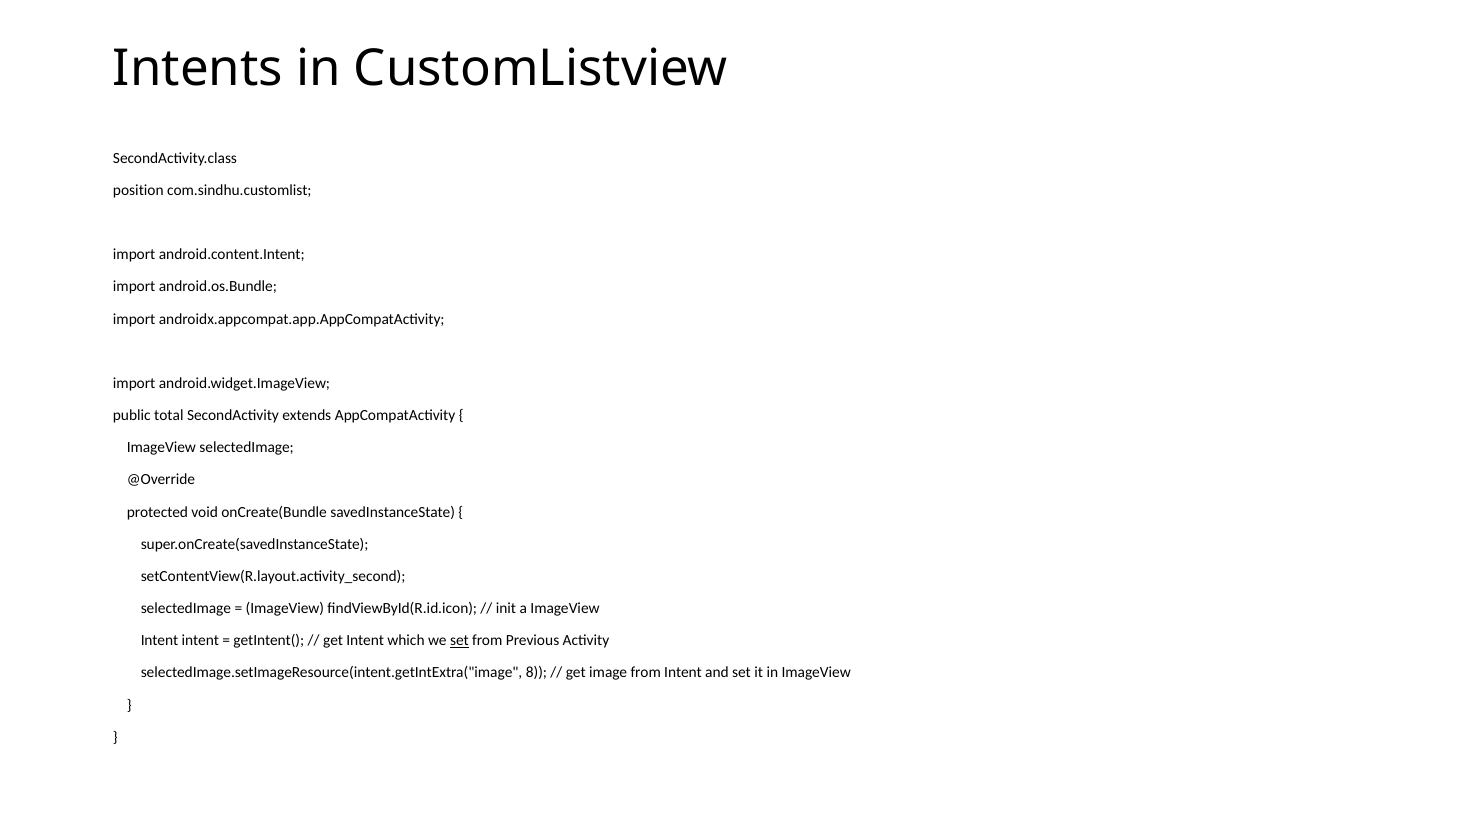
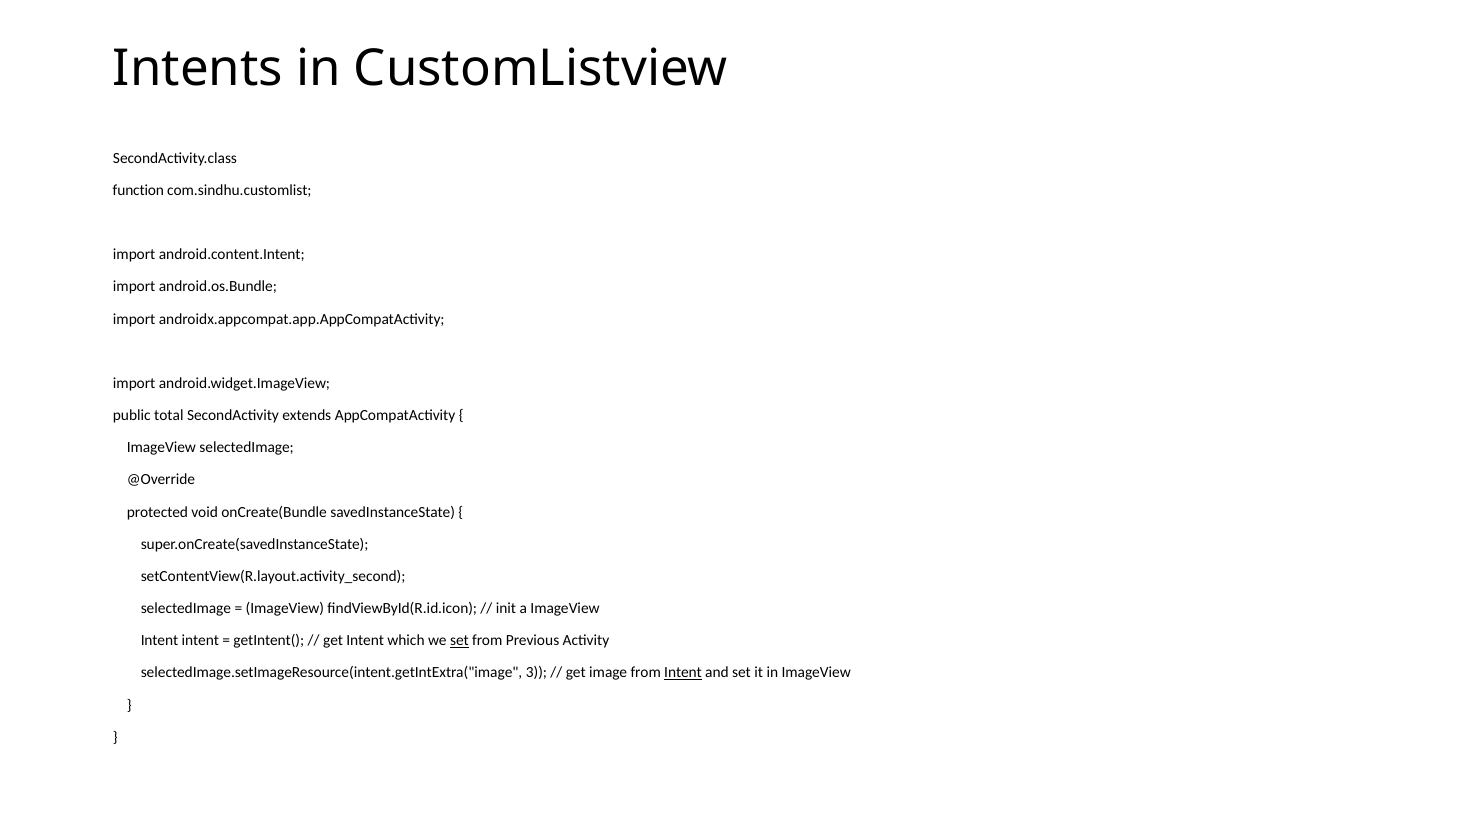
position: position -> function (138, 190)
8: 8 -> 3 (536, 673)
Intent underline: none -> present (683, 673)
